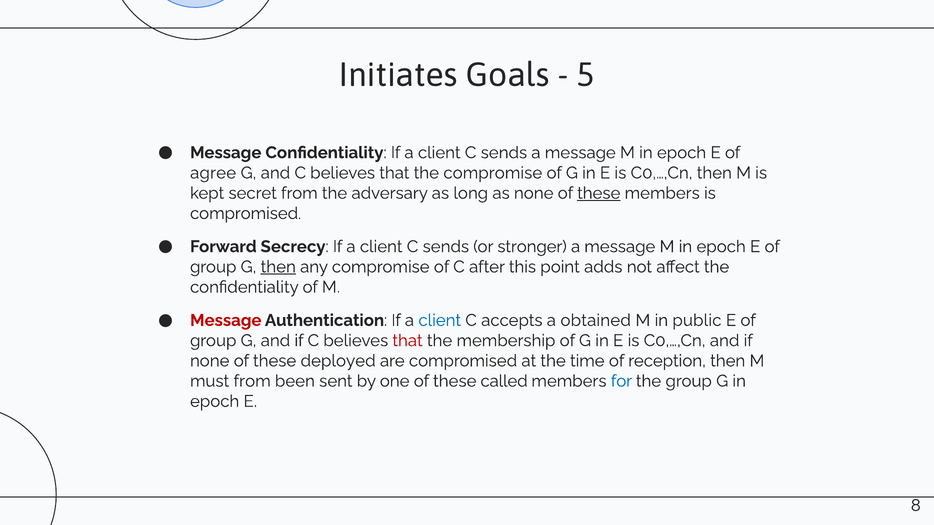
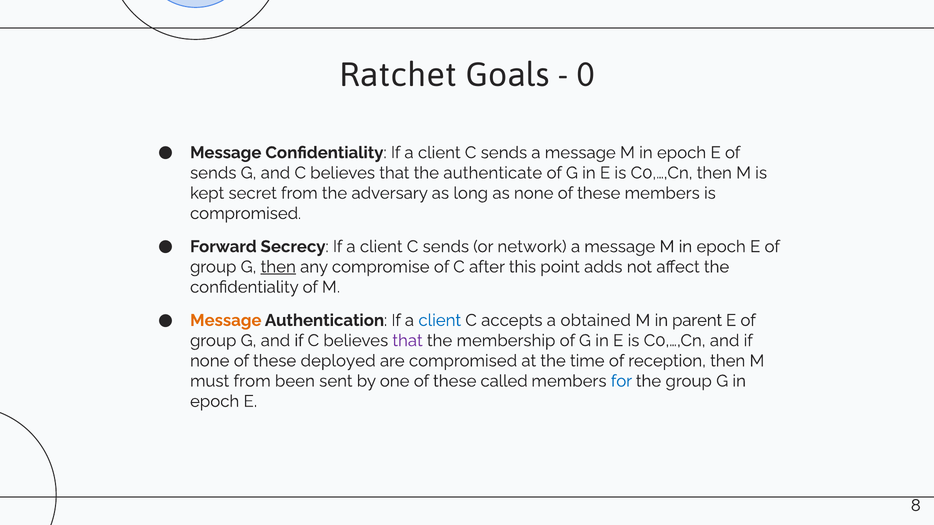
Initiates: Initiates -> Ratchet (398, 75)
5: 5 -> 0 (586, 75)
agree: agree -> sends (213, 173)
the compromise: compromise -> authenticate (493, 173)
these underline: present -> none (599, 193)
stronger: stronger -> network (532, 247)
Message colour: red -> orange (226, 321)
public: public -> parent (697, 321)
that colour: red -> purple (408, 341)
